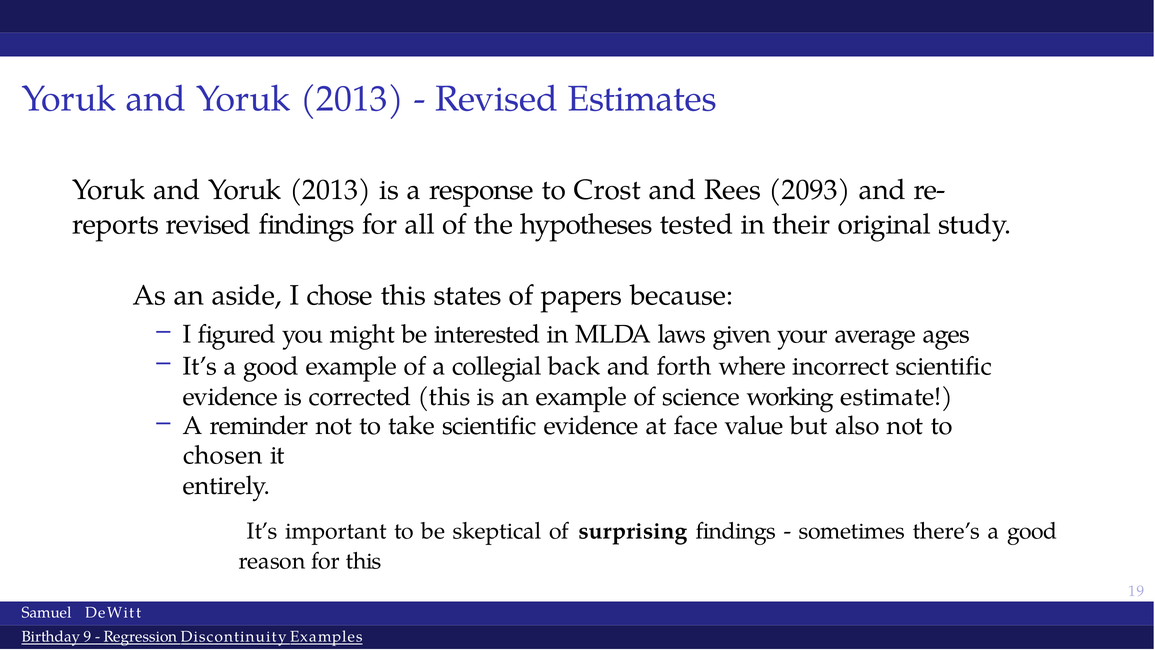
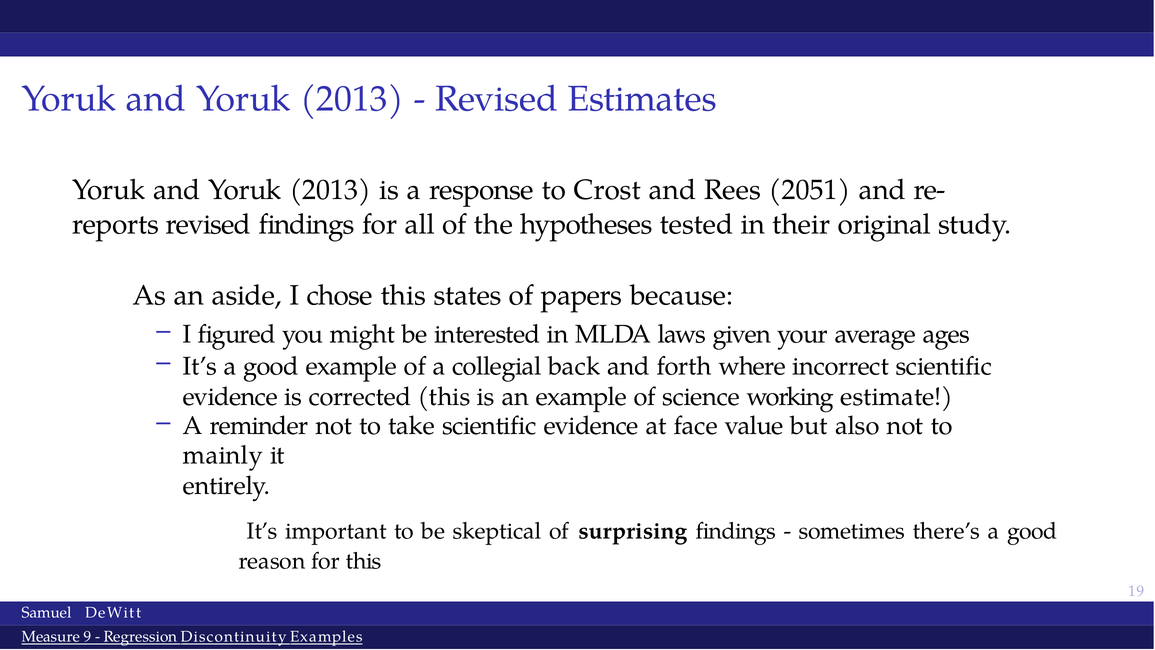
2093: 2093 -> 2051 (810, 190)
chosen: chosen -> mainly (223, 455)
Birthday: Birthday -> Measure (51, 637)
